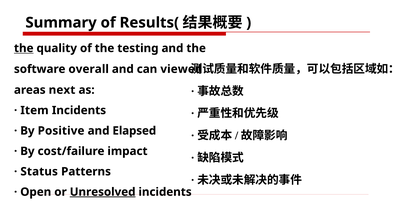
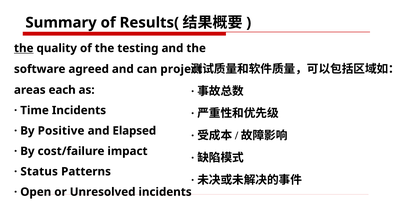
overall: overall -> agreed (89, 69)
viewed: viewed -> project (181, 69)
next: next -> each (62, 90)
Item: Item -> Time (35, 111)
Unresolved underline: present -> none (103, 192)
